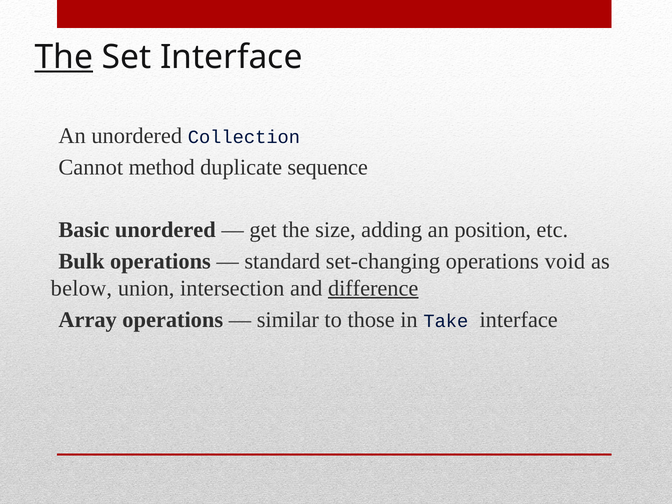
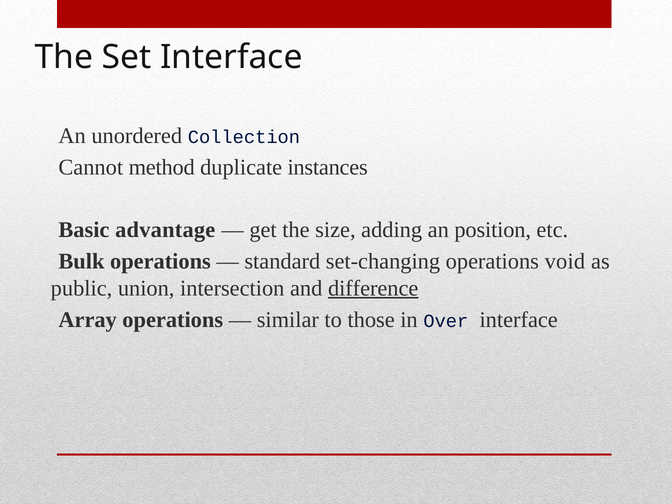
The underline: present -> none (64, 57)
sequence: sequence -> instances (328, 167)
unordered: unordered -> advantage (165, 230)
below: below -> public (82, 288)
Take: Take -> Over (446, 321)
